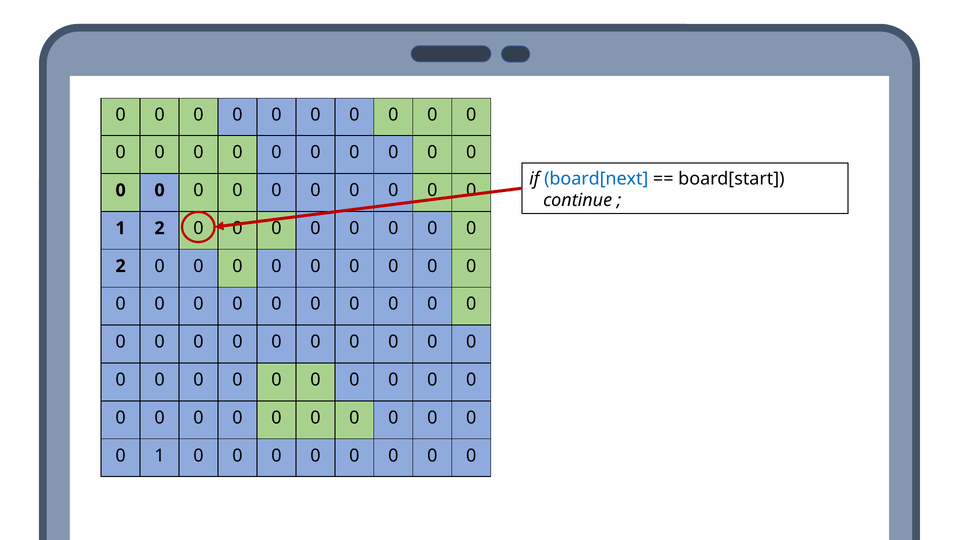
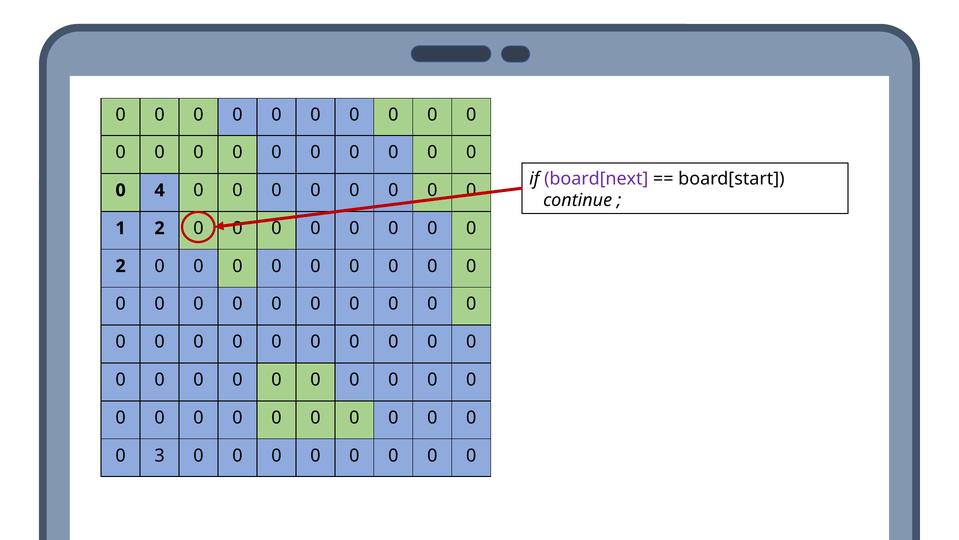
board[next colour: blue -> purple (596, 178)
0: 0 -> 4 (160, 190)
1: 1 -> 3 (160, 455)
